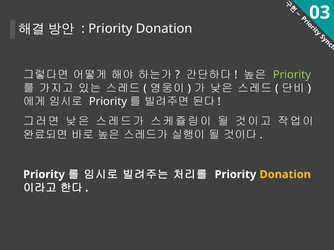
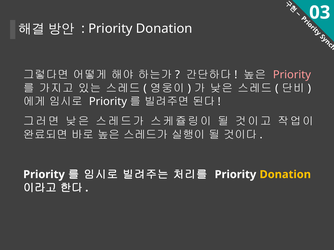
Priority colour: light green -> pink (292, 75)
